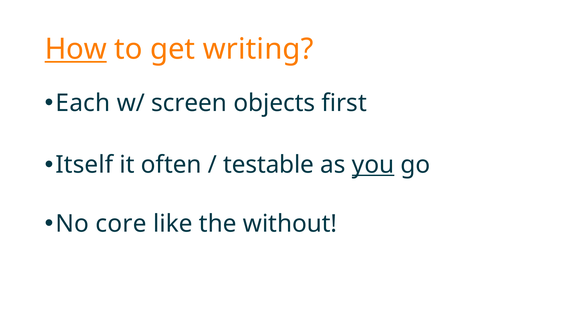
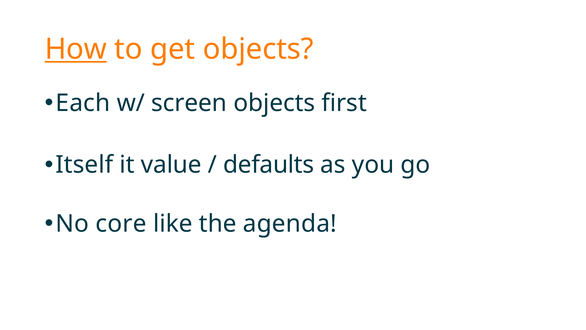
get writing: writing -> objects (258, 49)
often: often -> value (171, 165)
testable: testable -> defaults (269, 165)
you underline: present -> none (373, 165)
without: without -> agenda (290, 223)
